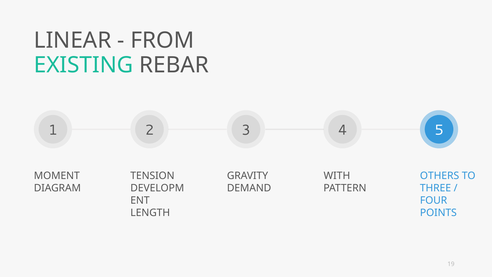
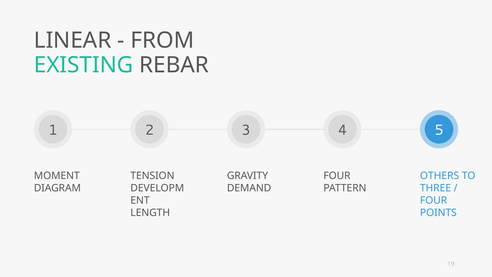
WITH: WITH -> FOUR (337, 176)
